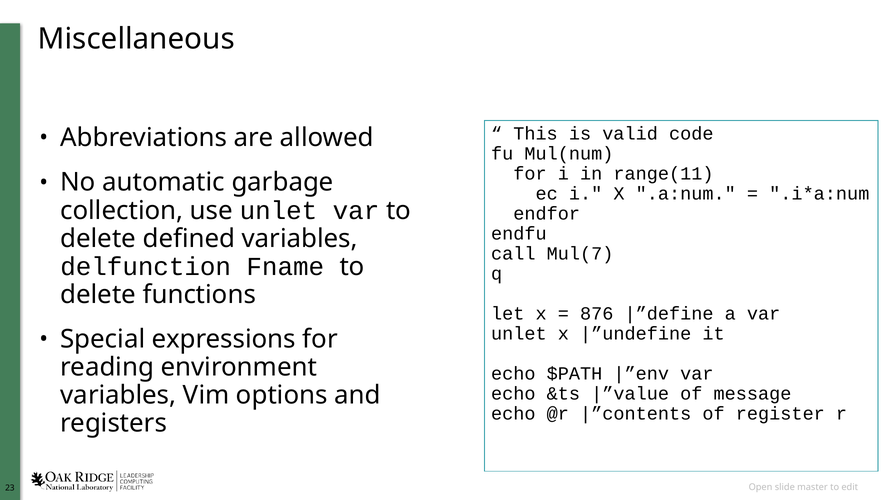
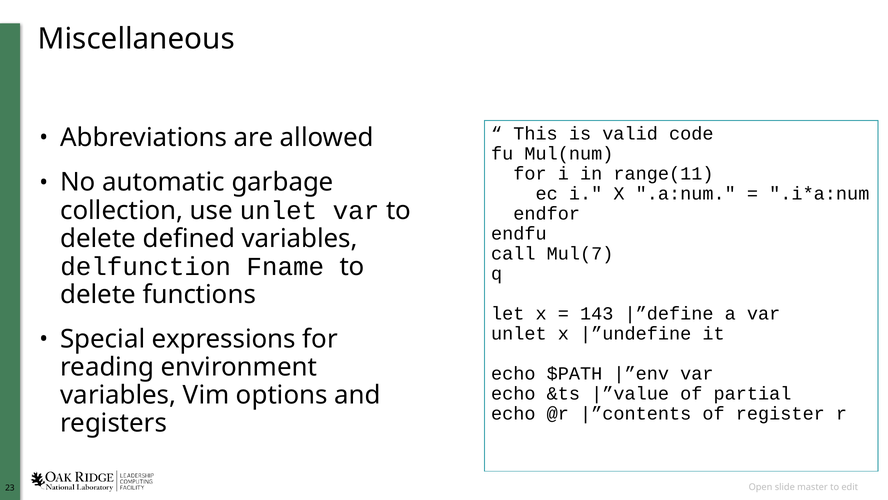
876: 876 -> 143 (597, 313)
message: message -> partial (752, 393)
